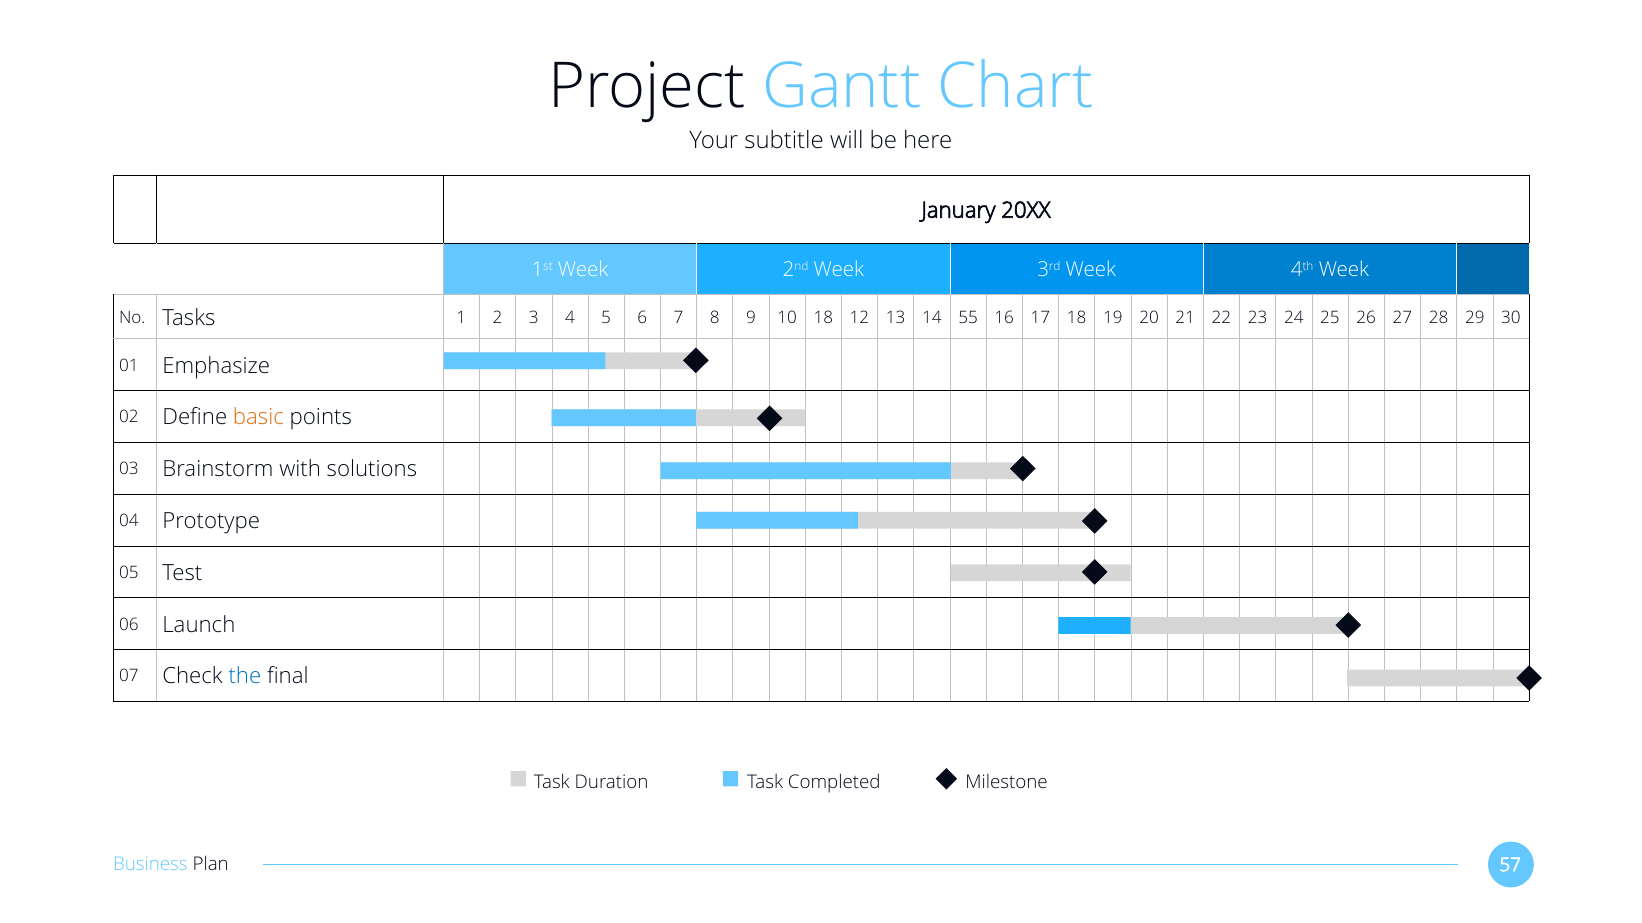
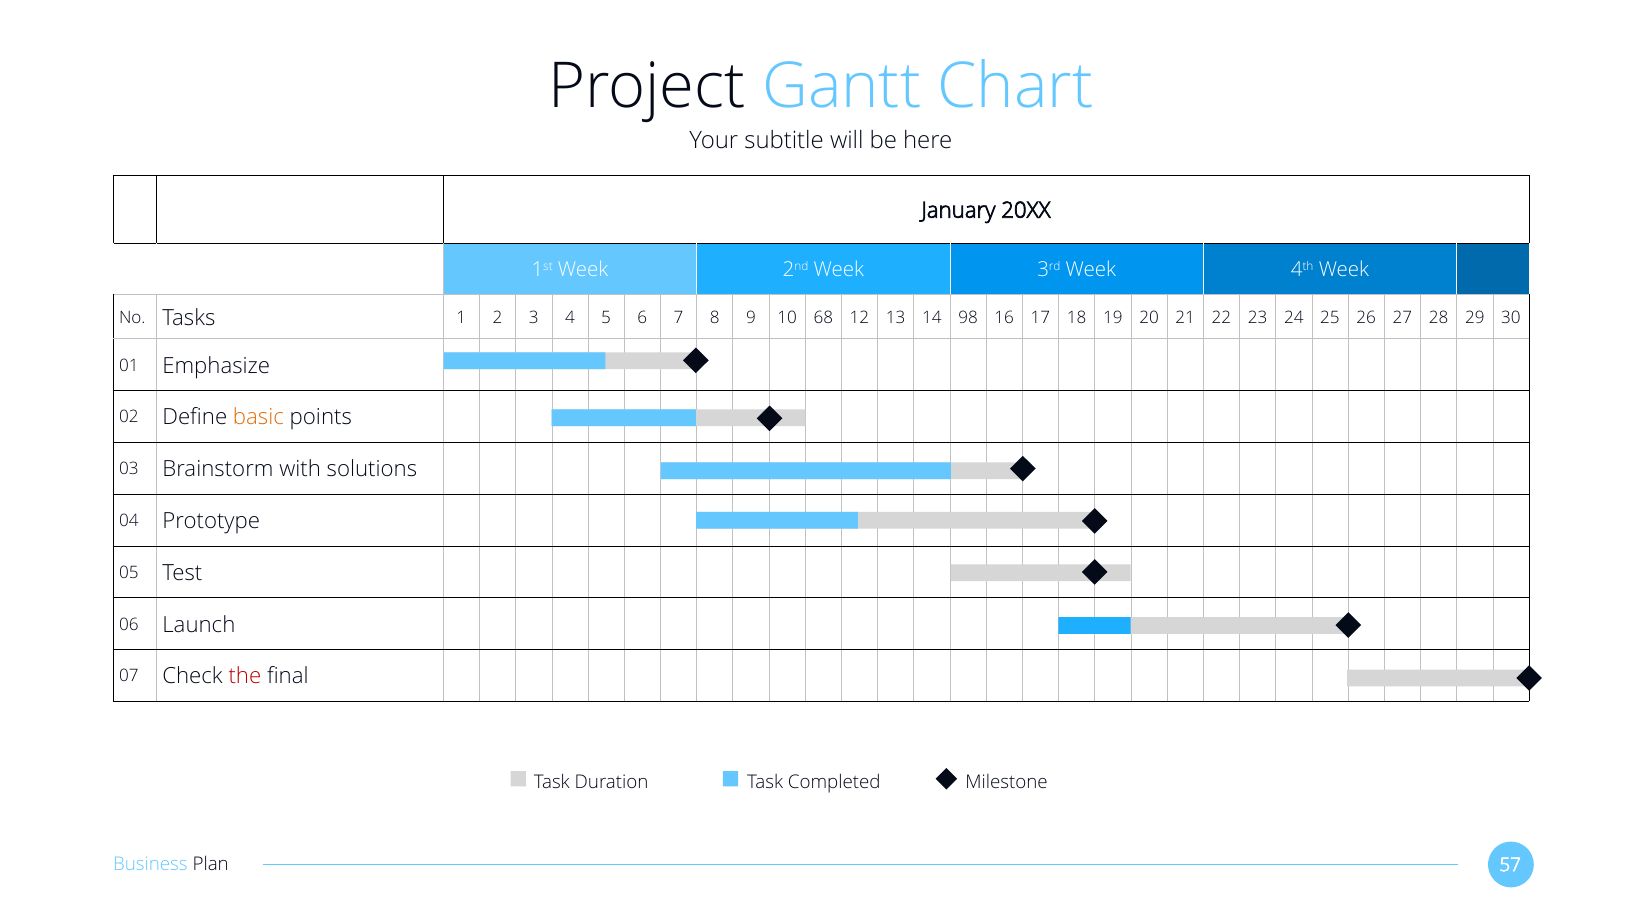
10 18: 18 -> 68 (823, 318)
55: 55 -> 98 (968, 318)
the colour: blue -> red (245, 677)
